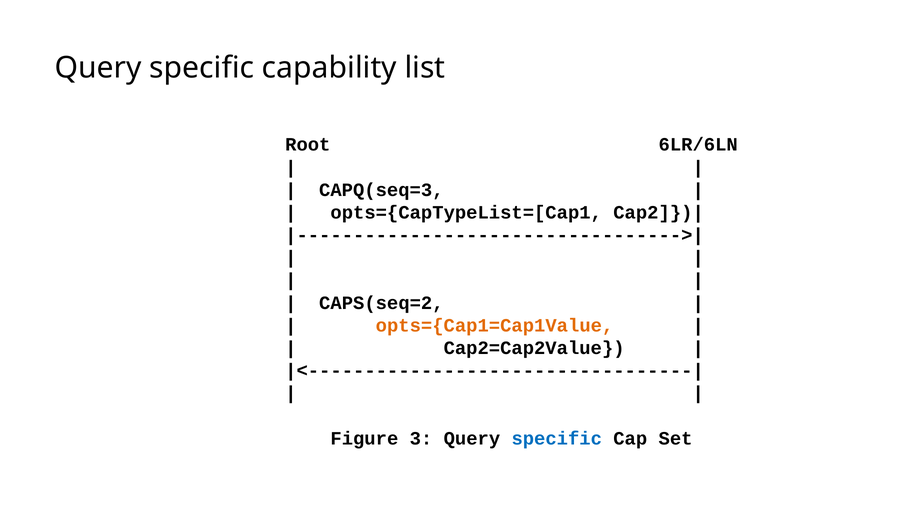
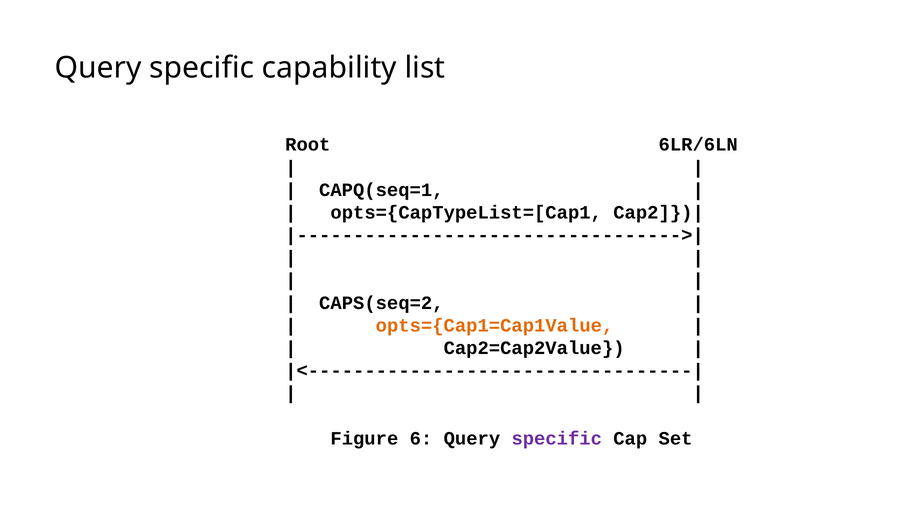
CAPQ(seq=3: CAPQ(seq=3 -> CAPQ(seq=1 (381, 190)
3: 3 -> 6 (421, 438)
specific colour: blue -> purple (557, 438)
